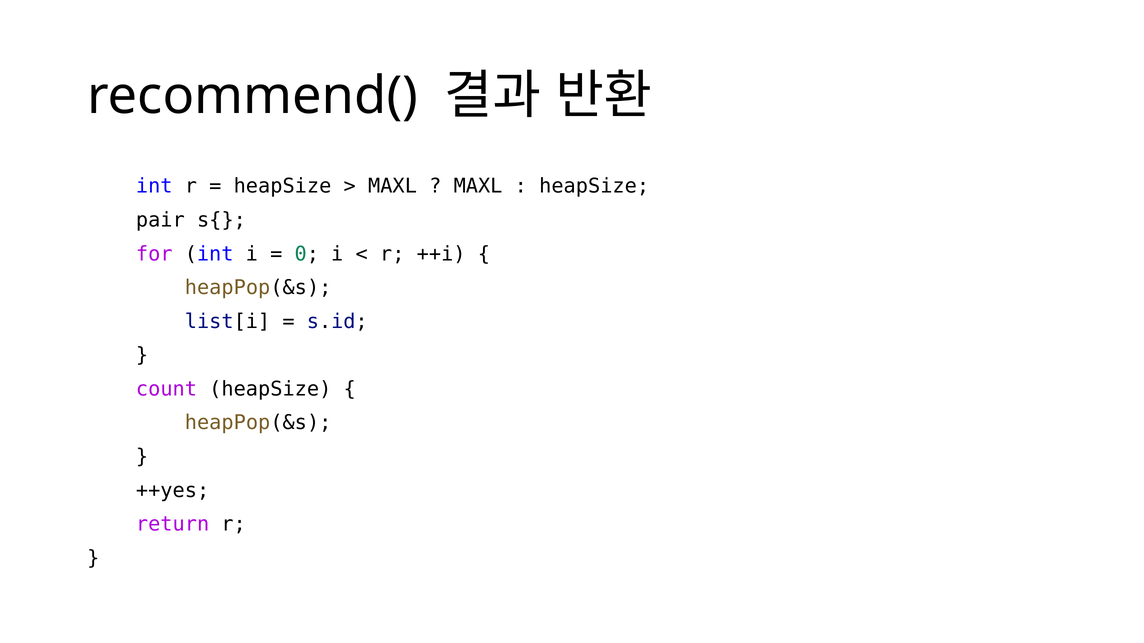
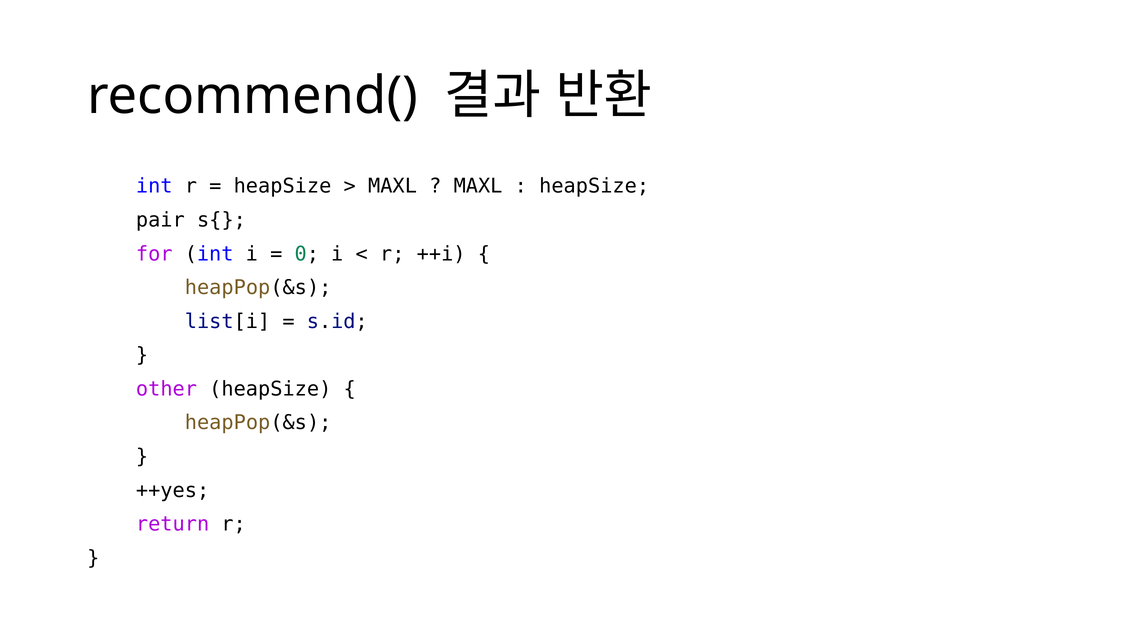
count: count -> other (166, 389)
